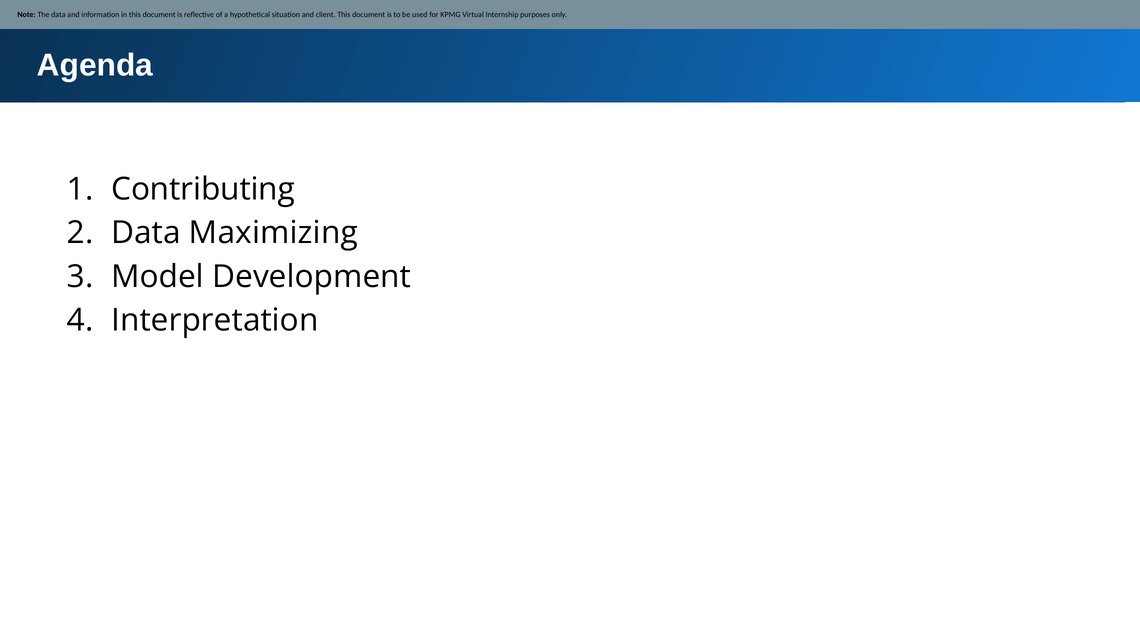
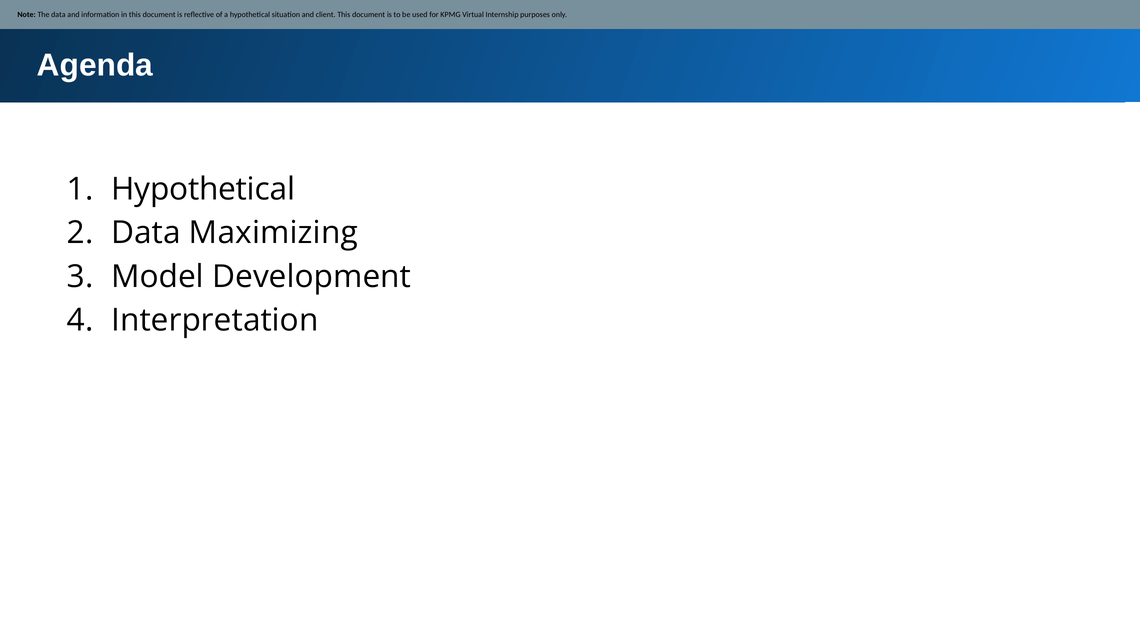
Contributing: Contributing -> Hypothetical (203, 189)
